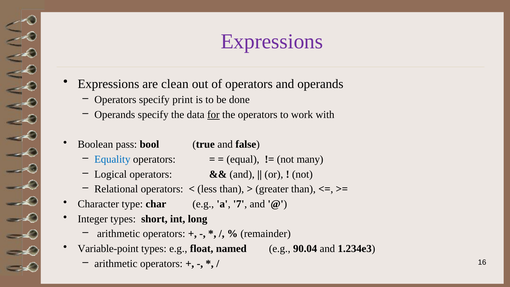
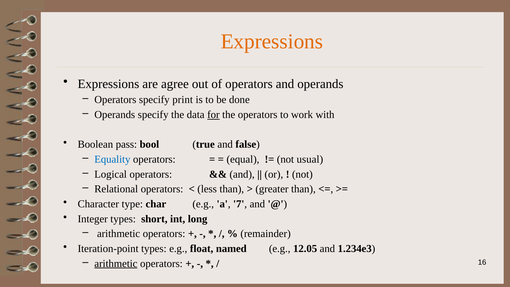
Expressions colour: purple -> orange (272, 41)
clean: clean -> agree (175, 84)
many: many -> usual (310, 159)
Variable-point: Variable-point -> Iteration-point (108, 249)
90.04: 90.04 -> 12.05 (305, 249)
arithmetic underline: none -> present (116, 263)
